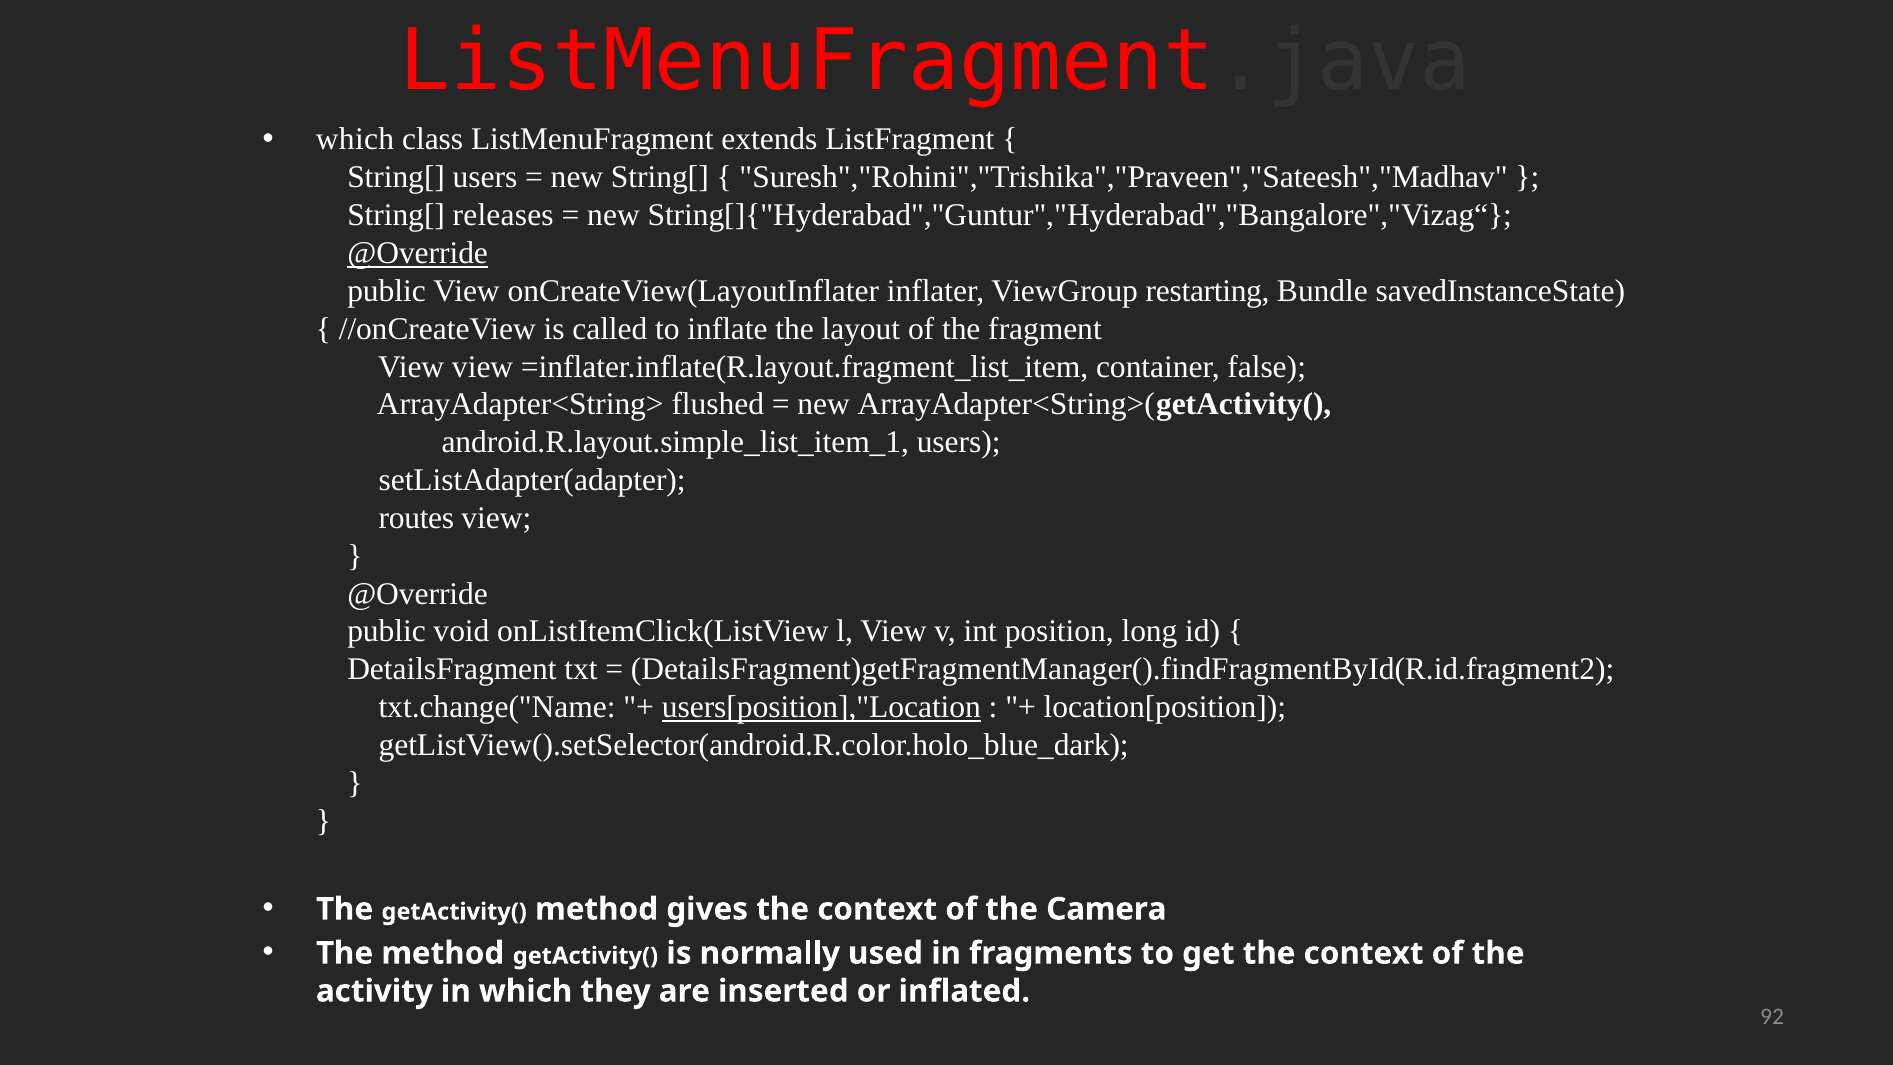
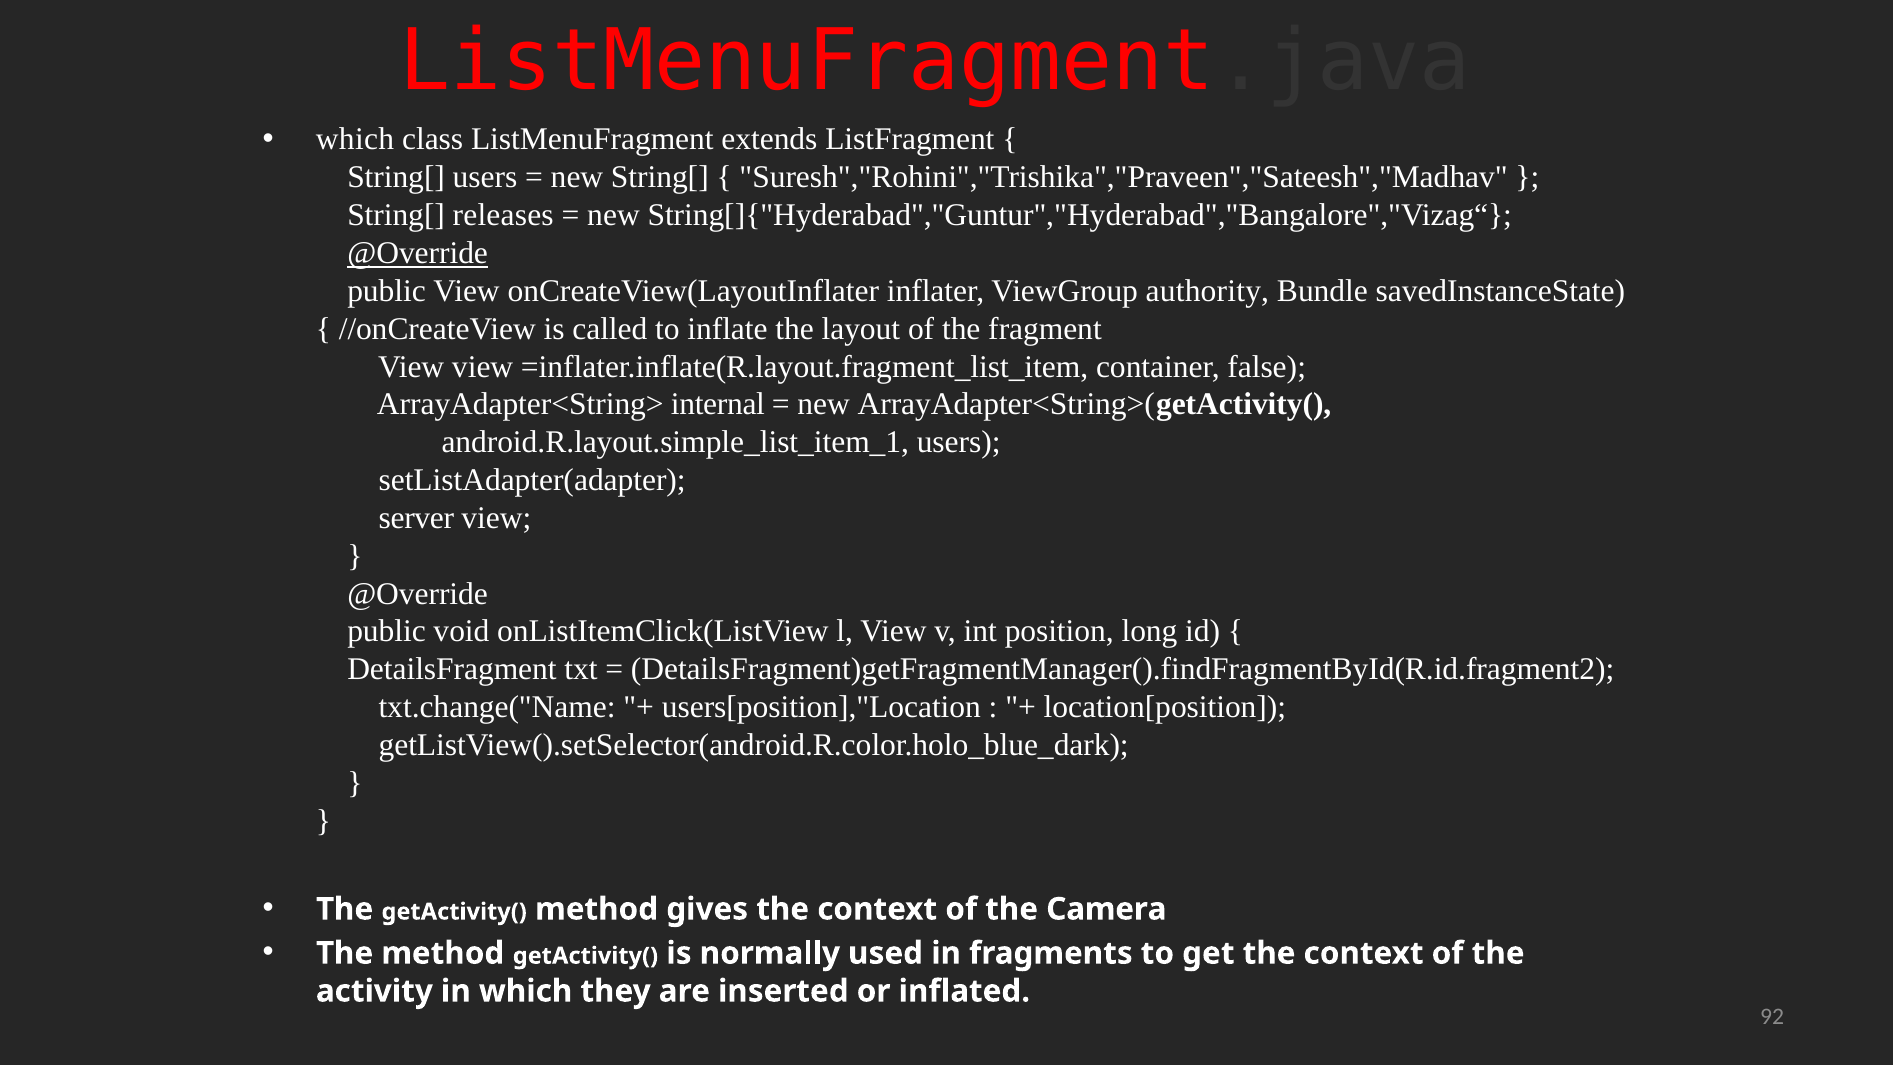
restarting: restarting -> authority (1207, 291)
flushed: flushed -> internal (718, 404)
routes: routes -> server (416, 518)
users[position],"Location underline: present -> none (821, 707)
